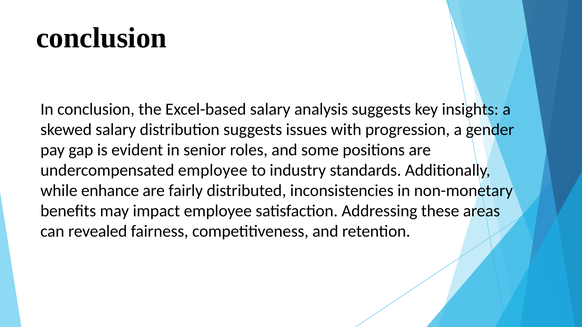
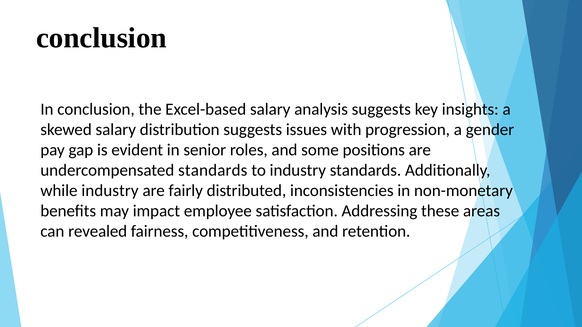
undercompensated employee: employee -> standards (213, 170)
while enhance: enhance -> industry (110, 191)
